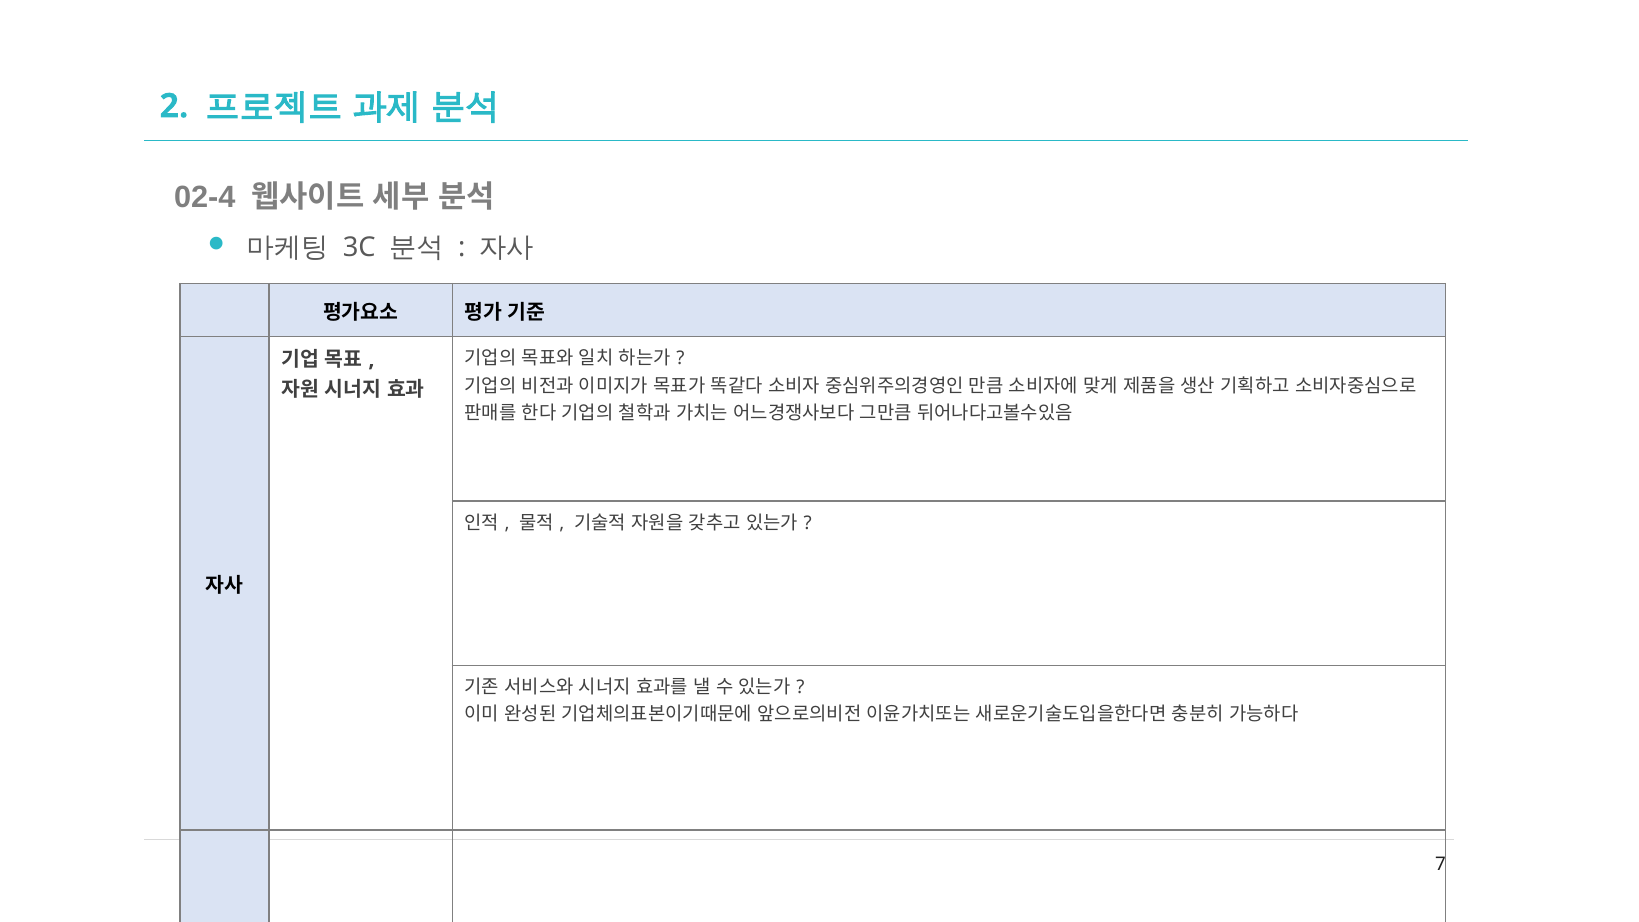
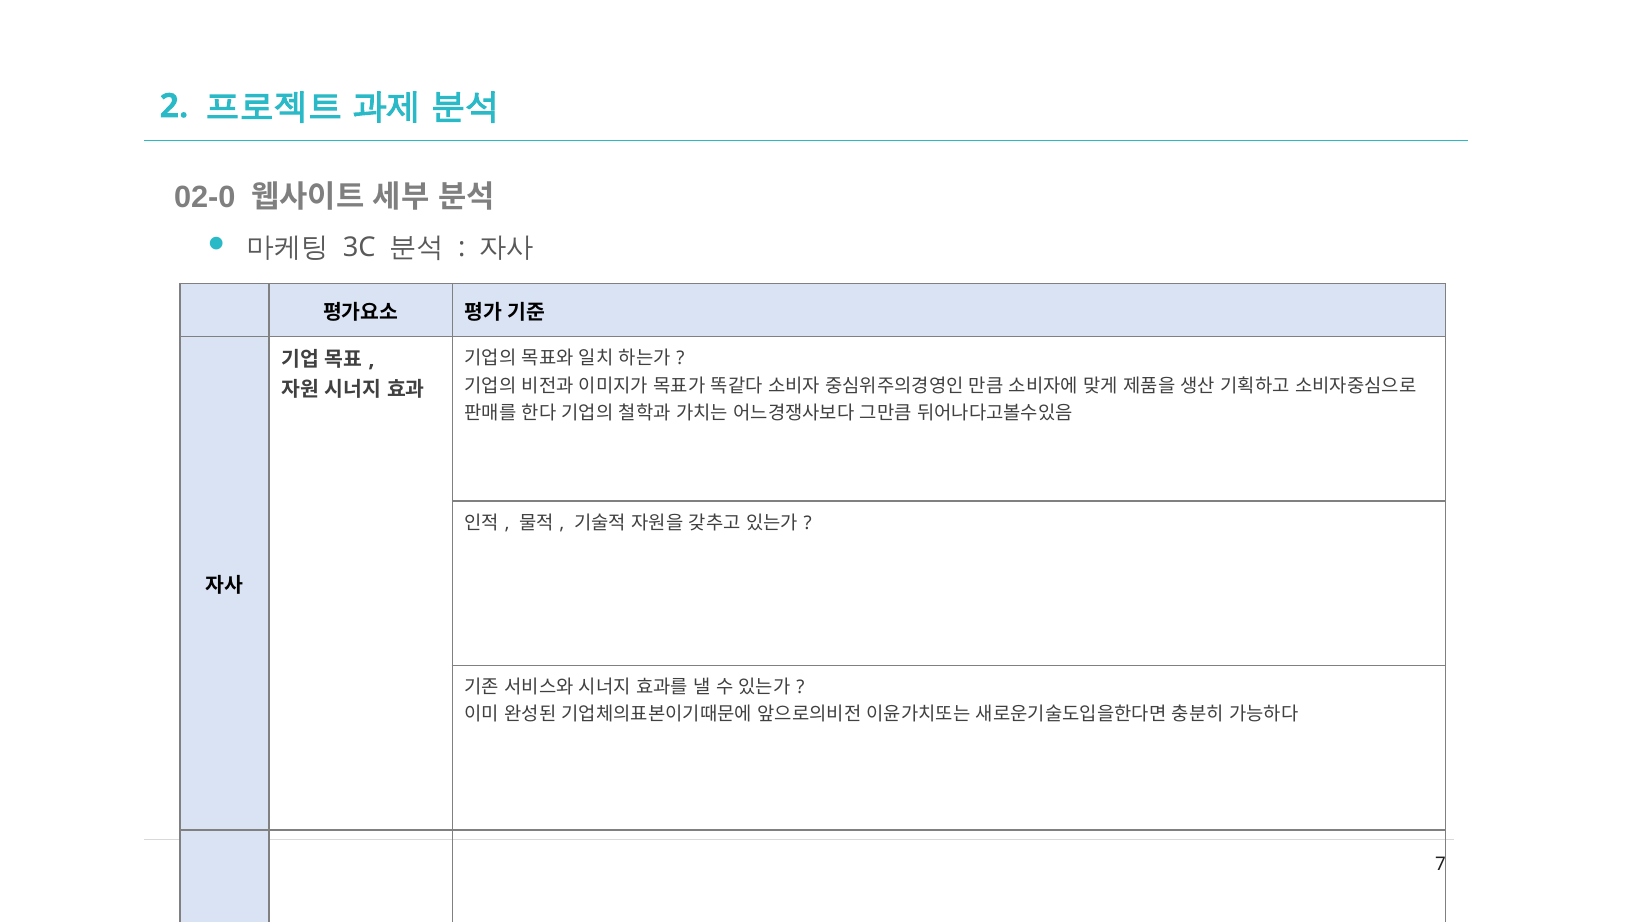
02-4: 02-4 -> 02-0 (205, 197)
